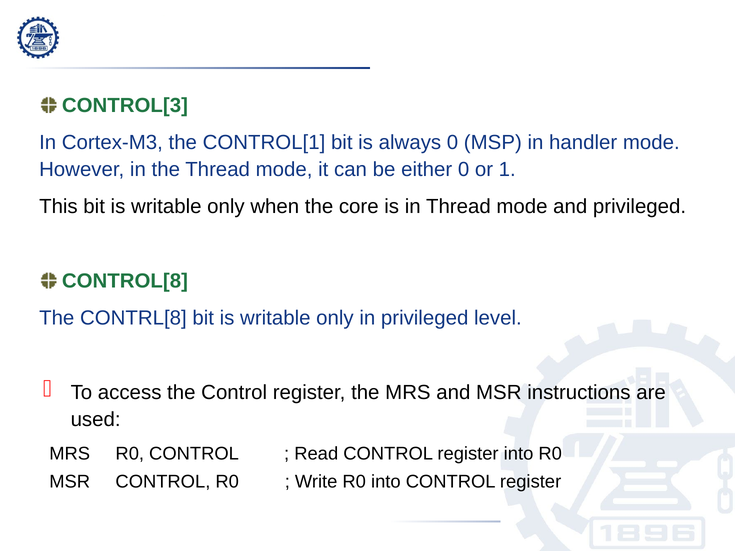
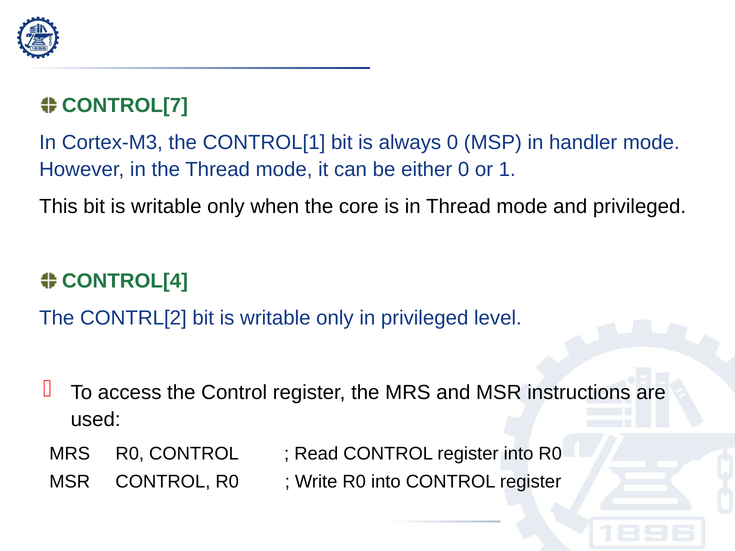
CONTROL[3: CONTROL[3 -> CONTROL[7 (125, 106)
CONTROL[8: CONTROL[8 -> CONTROL[4 (125, 281)
CONTRL[8: CONTRL[8 -> CONTRL[2 (133, 318)
